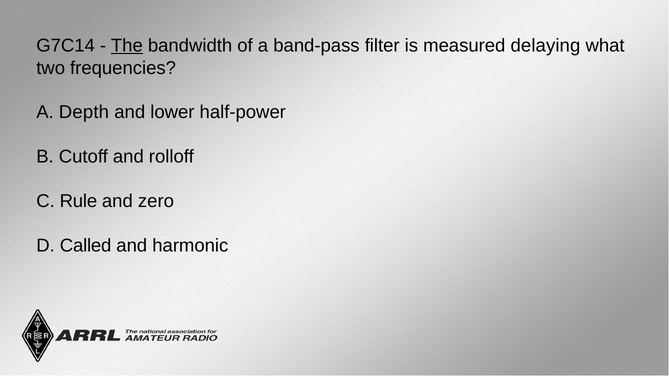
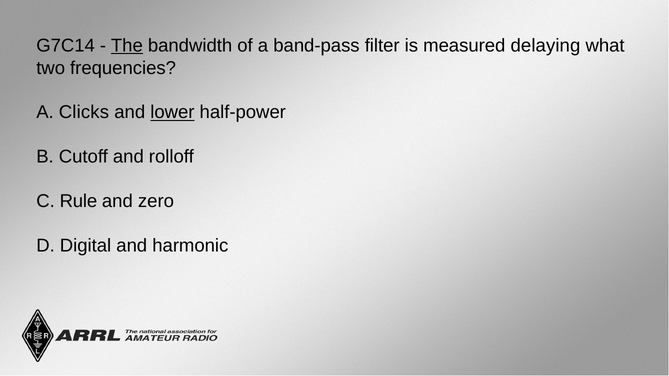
Depth: Depth -> Clicks (84, 112)
lower underline: none -> present (172, 112)
Called: Called -> Digital (86, 246)
